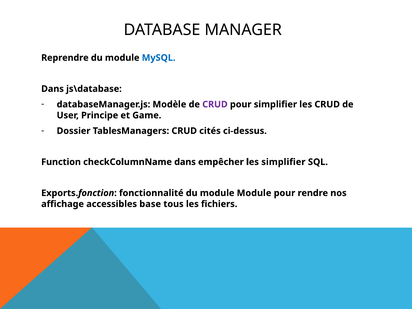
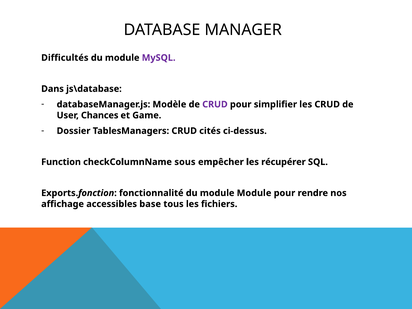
Reprendre: Reprendre -> Difficultés (65, 58)
MySQL colour: blue -> purple (159, 58)
Principe: Principe -> Chances (100, 115)
checkColumnName dans: dans -> sous (185, 162)
les simplifier: simplifier -> récupérer (283, 162)
